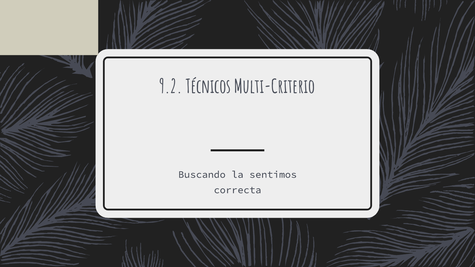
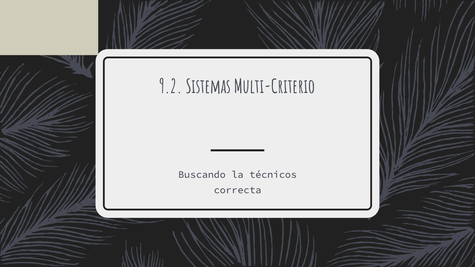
Técnicos: Técnicos -> Sistemas (208, 87)
sentimos: sentimos -> técnicos (273, 175)
